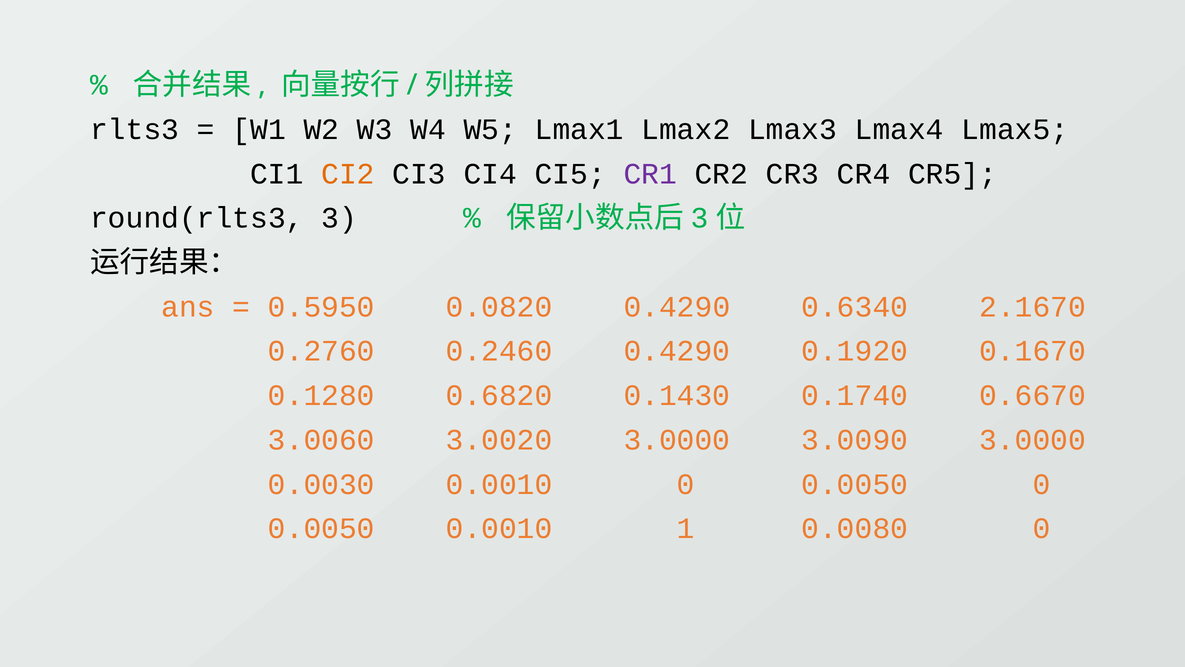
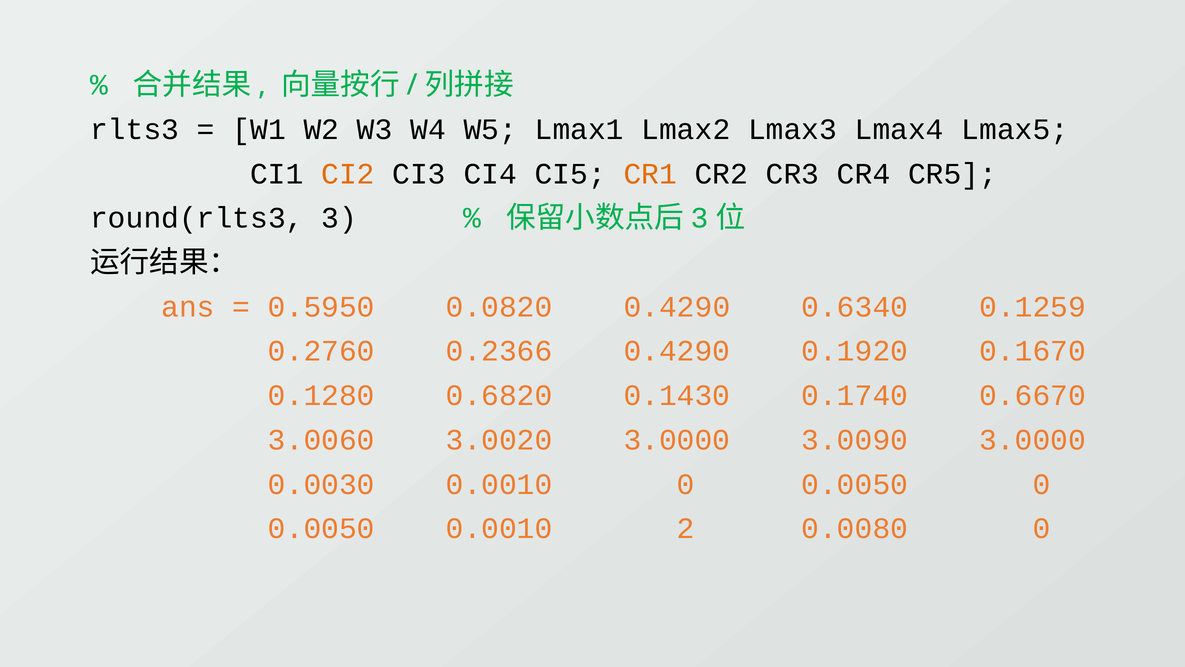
CR1 colour: purple -> orange (650, 174)
2.1670: 2.1670 -> 0.1259 (1033, 307)
0.2460: 0.2460 -> 0.2366 (499, 351)
1: 1 -> 2 (686, 528)
